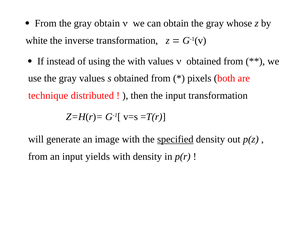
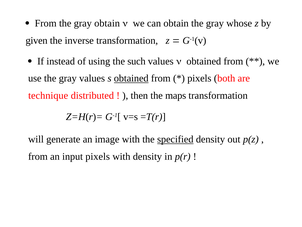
white: white -> given (37, 40)
the with: with -> such (137, 61)
obtained underline: none -> present (131, 78)
the input: input -> maps (176, 95)
input yields: yields -> pixels (98, 156)
